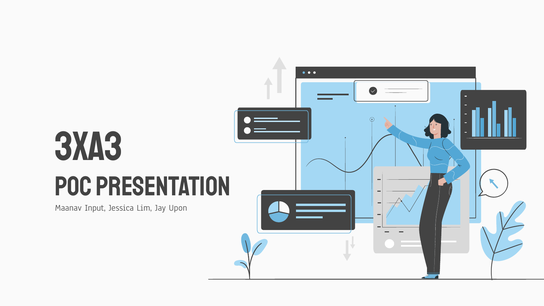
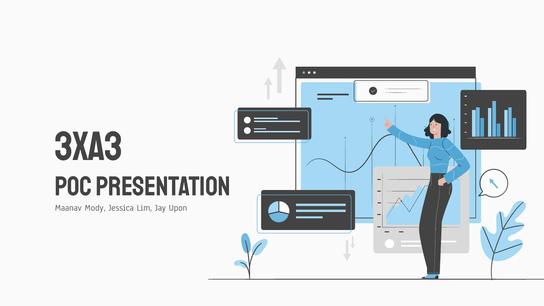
Input: Input -> Mody (95, 208)
